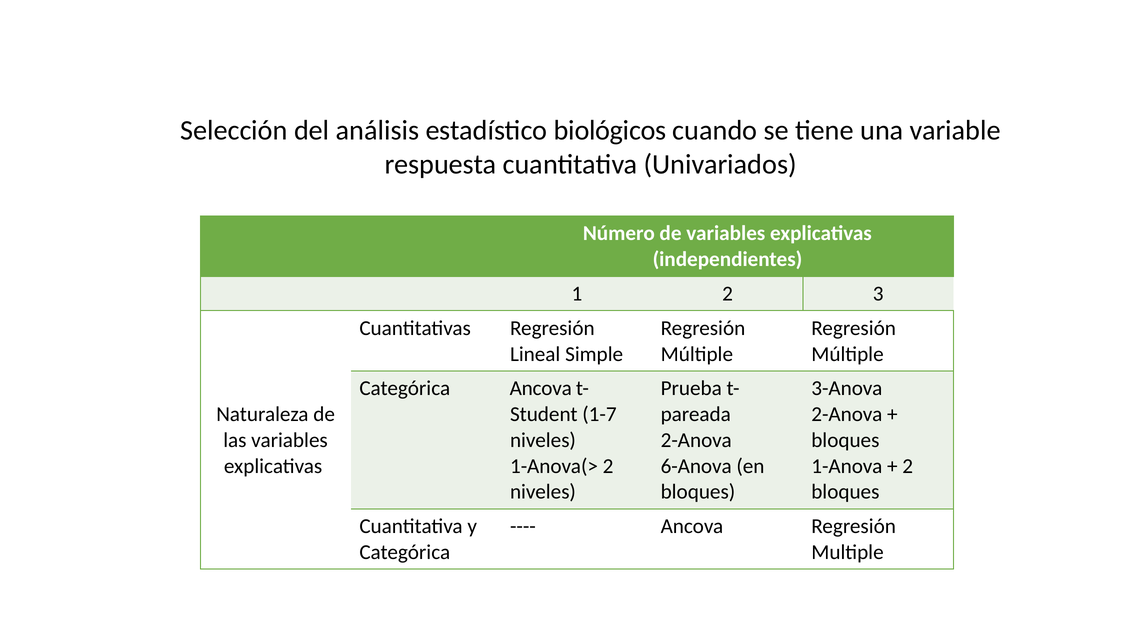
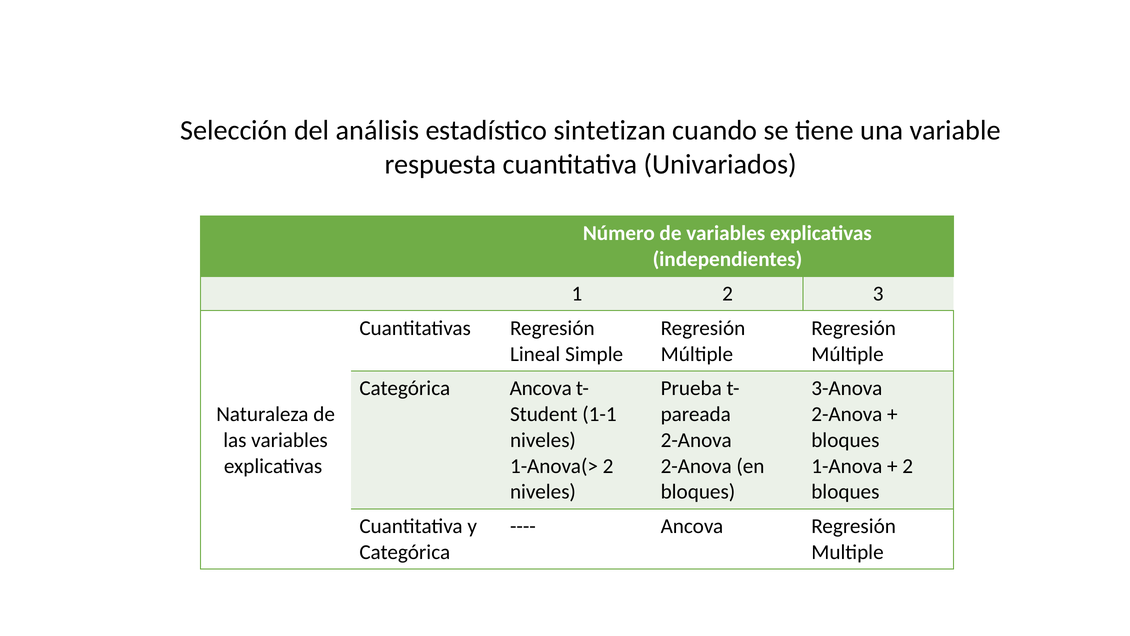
biológicos: biológicos -> sintetizan (610, 131)
1-7: 1-7 -> 1-1 (599, 414)
6-Anova: 6-Anova -> 2-Anova (696, 466)
